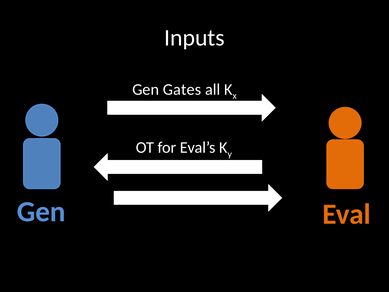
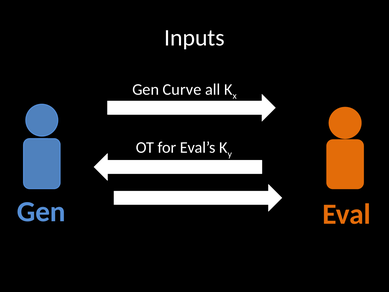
Gates: Gates -> Curve (182, 89)
